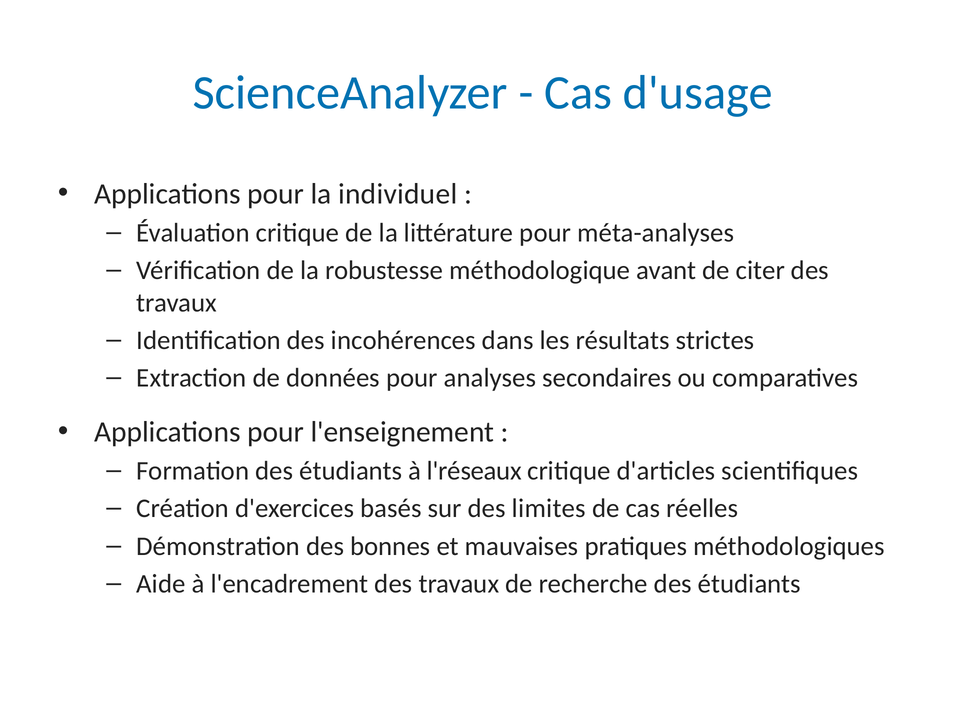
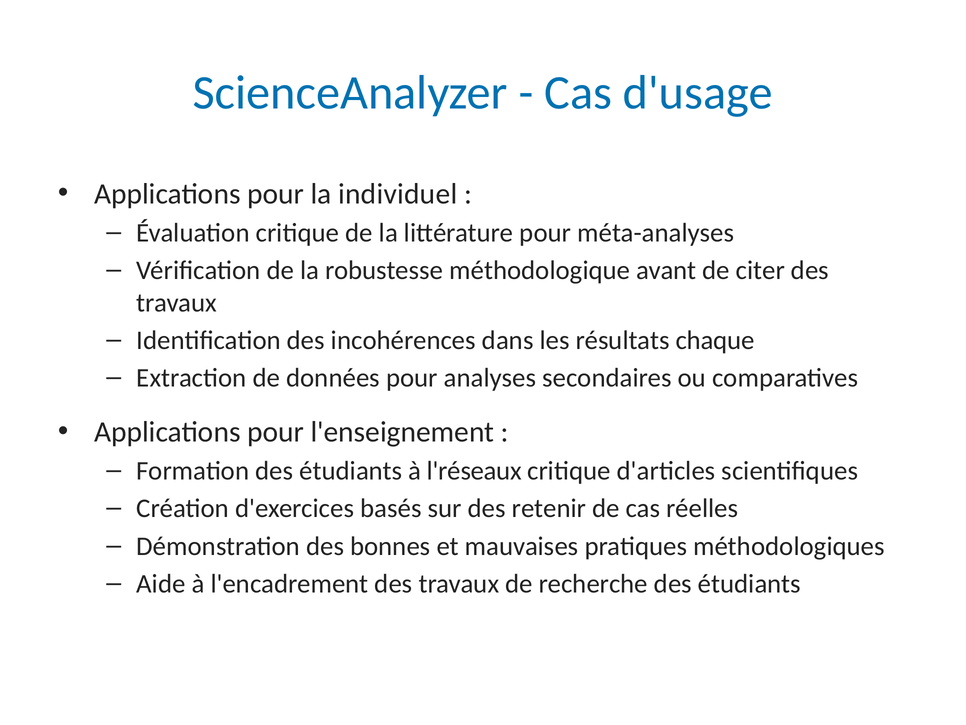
strictes: strictes -> chaque (715, 340)
limites: limites -> retenir (549, 508)
